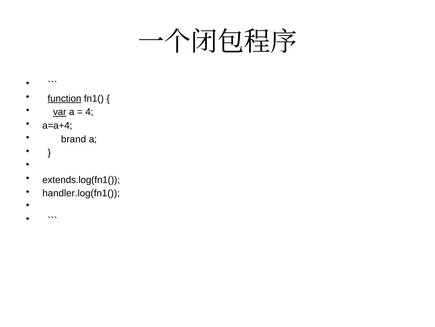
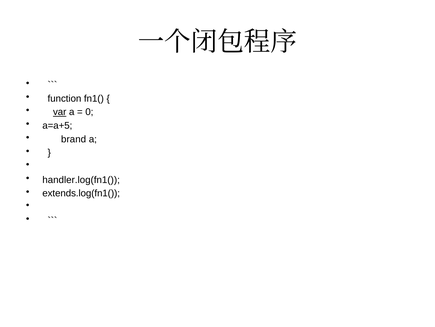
function underline: present -> none (64, 98)
4: 4 -> 0 (89, 112)
a=a+4: a=a+4 -> a=a+5 (57, 125)
extends.log(fn1(: extends.log(fn1( -> handler.log(fn1( (81, 179)
handler.log(fn1(: handler.log(fn1( -> extends.log(fn1( (81, 193)
